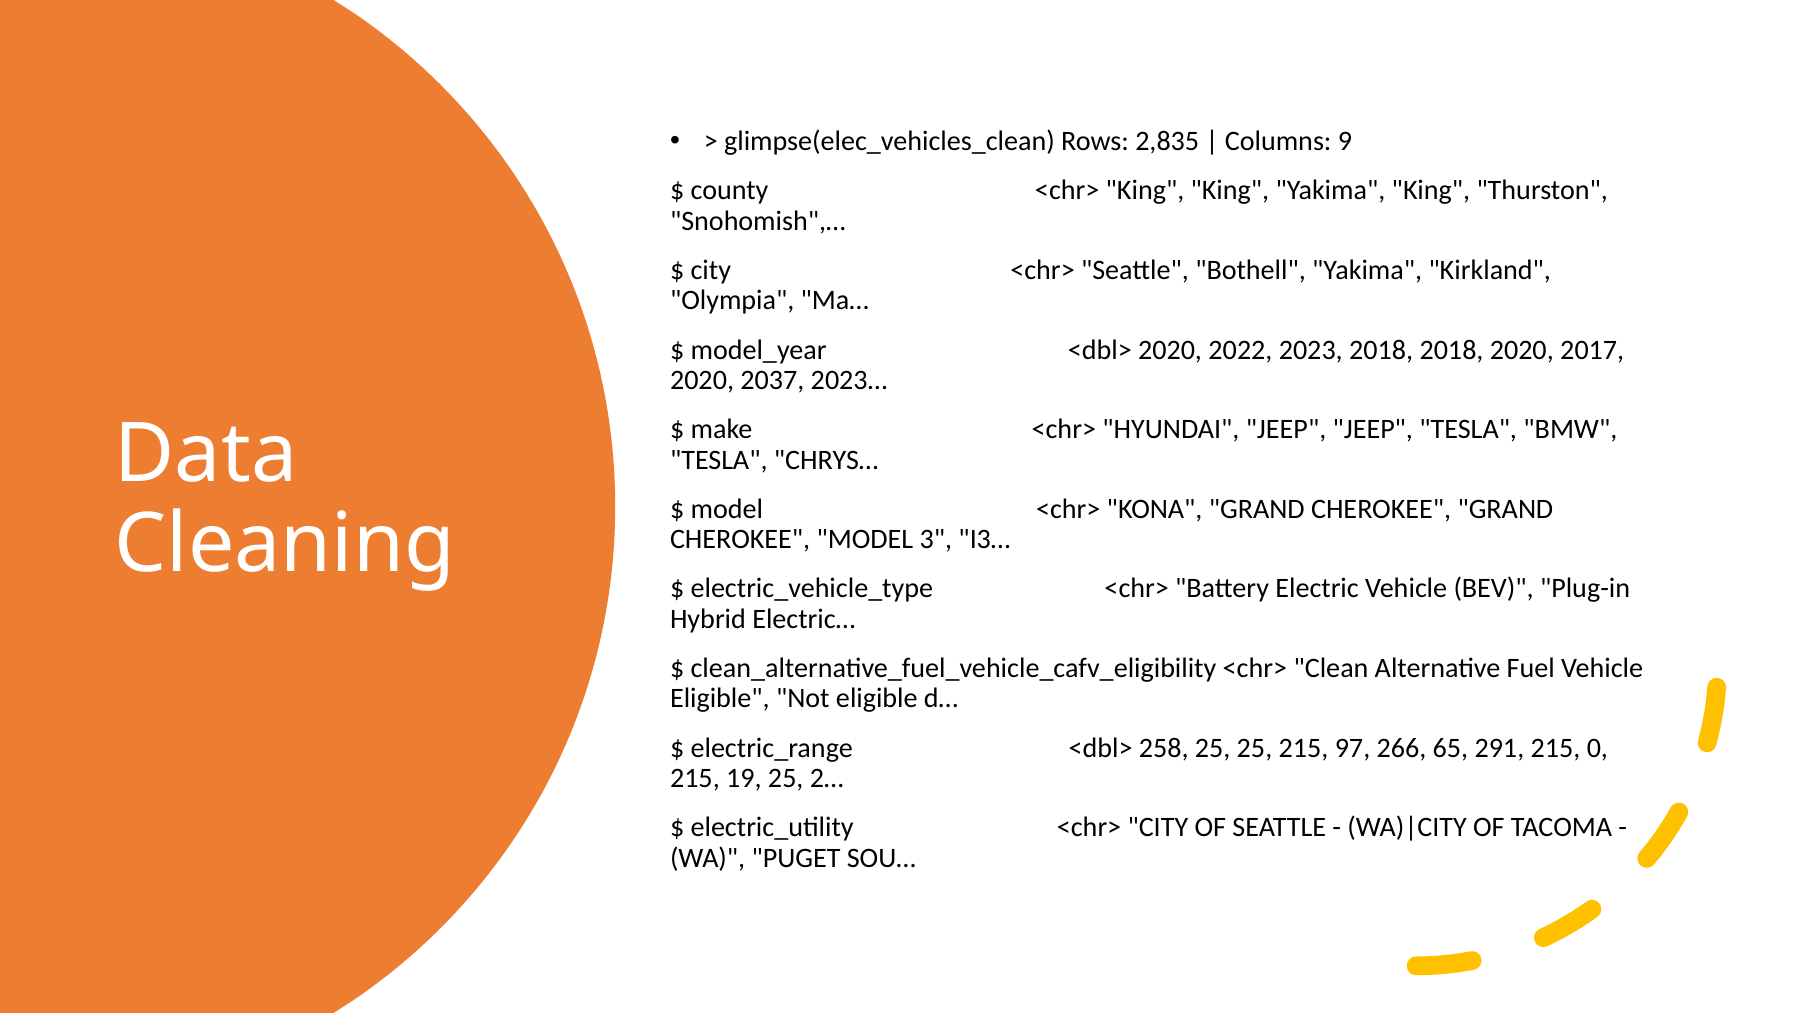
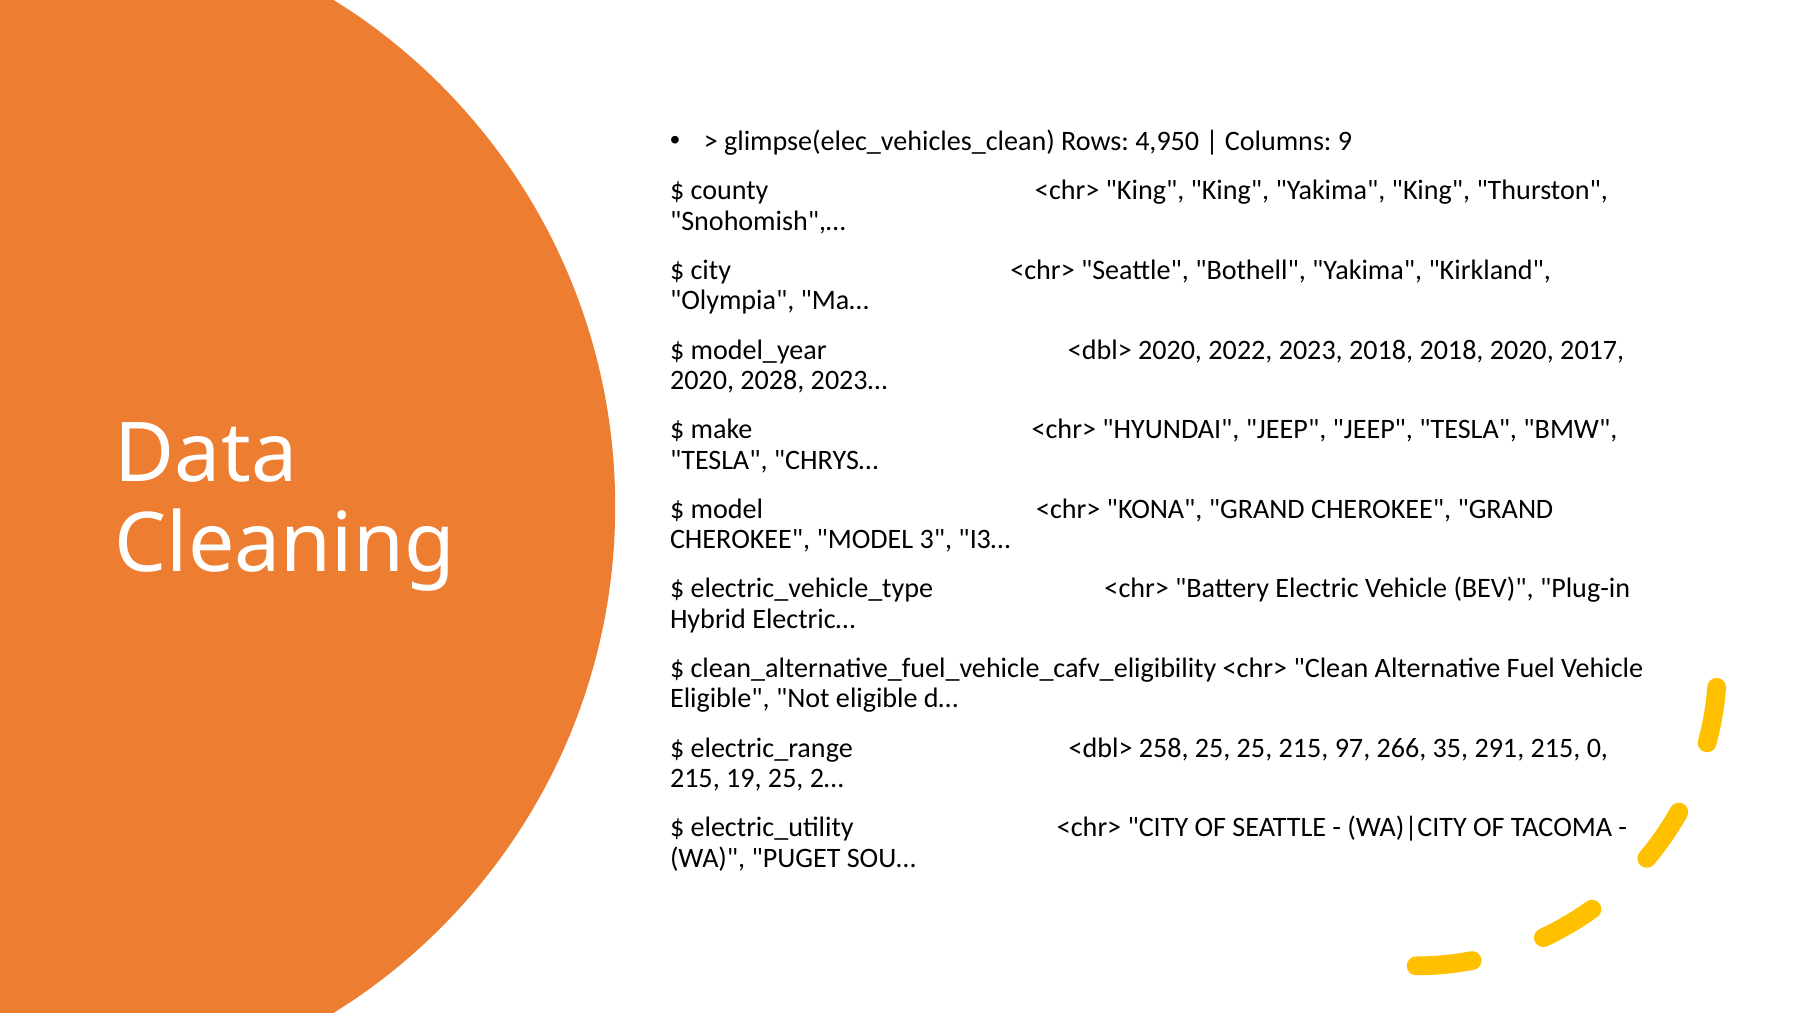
2,835: 2,835 -> 4,950 (1167, 141)
2037: 2037 -> 2028 (772, 380)
65: 65 -> 35 (1450, 748)
